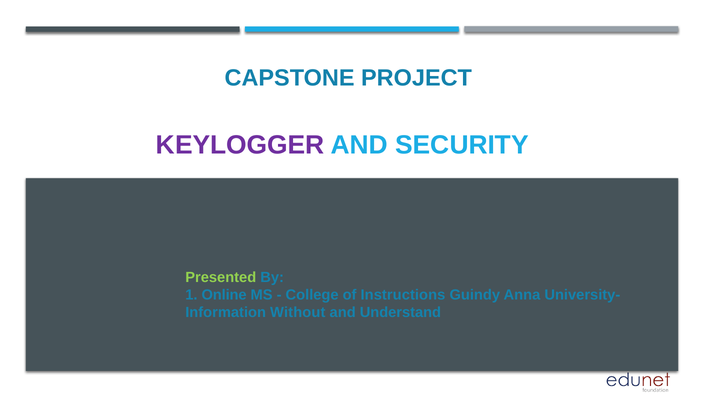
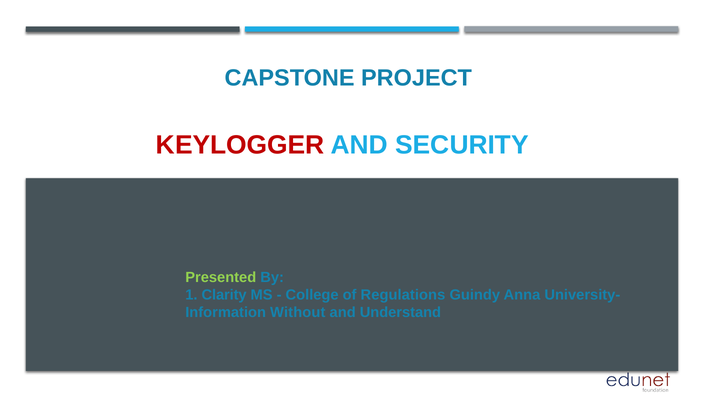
KEYLOGGER colour: purple -> red (240, 145)
Online: Online -> Clarity (224, 295)
Instructions: Instructions -> Regulations (403, 295)
